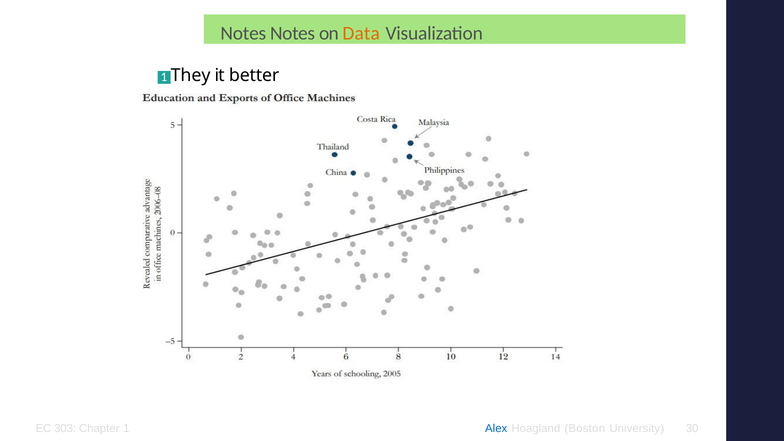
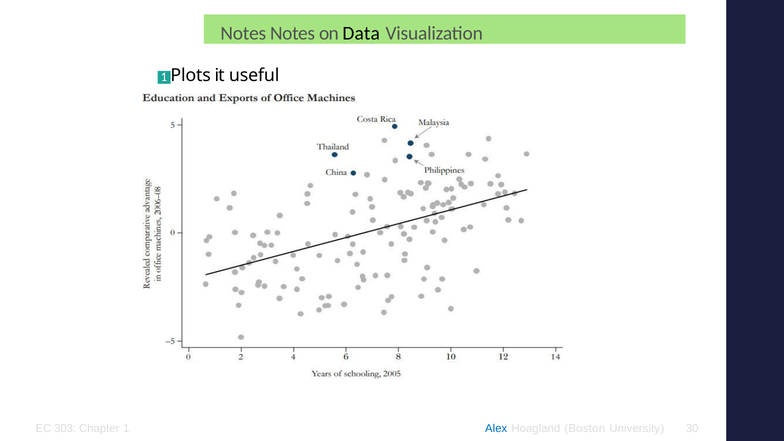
Data colour: orange -> black (361, 33)
They: They -> Plots (191, 76)
better: better -> useful (254, 76)
